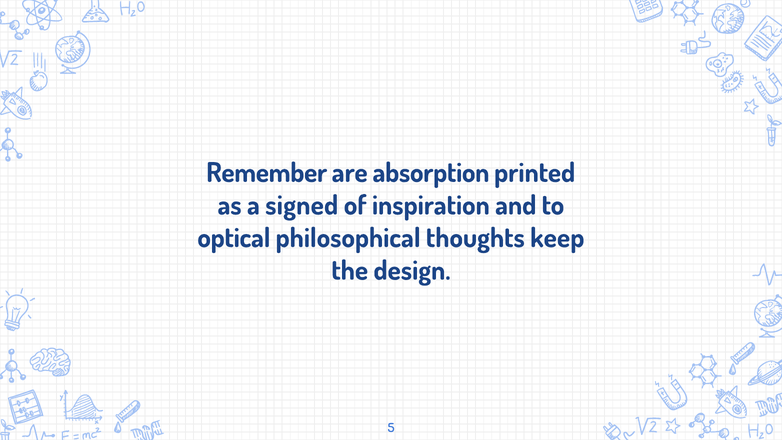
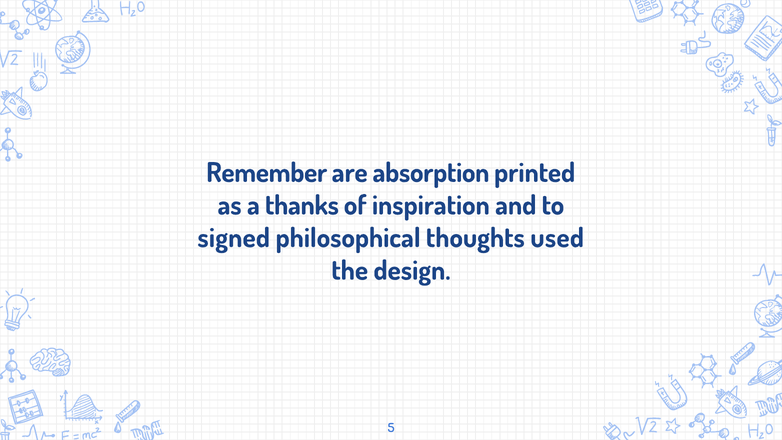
signed: signed -> thanks (302, 206)
optical: optical -> signed (234, 238)
keep: keep -> used (557, 238)
